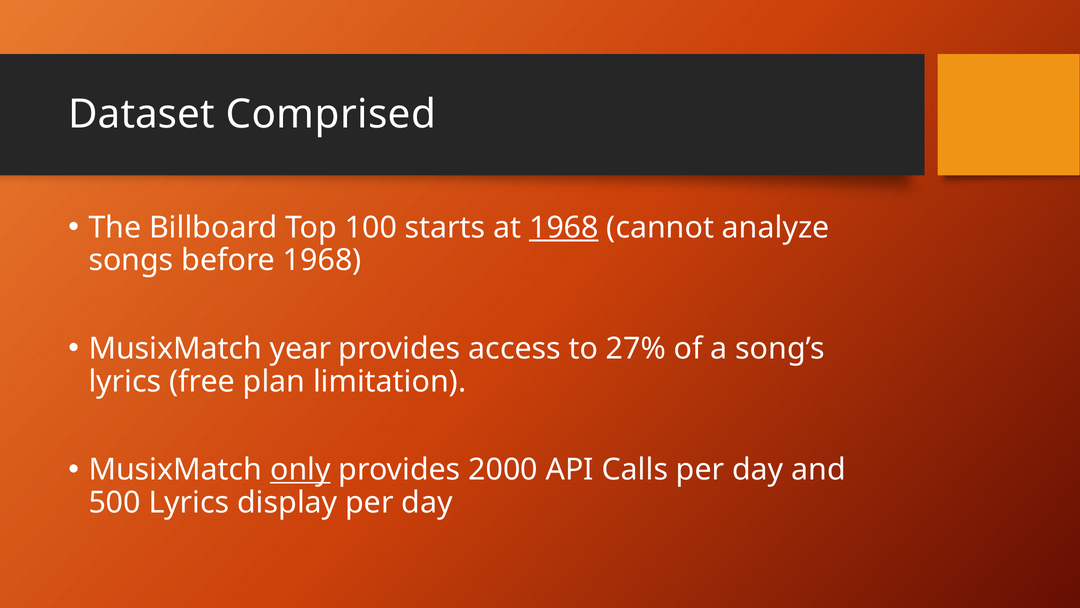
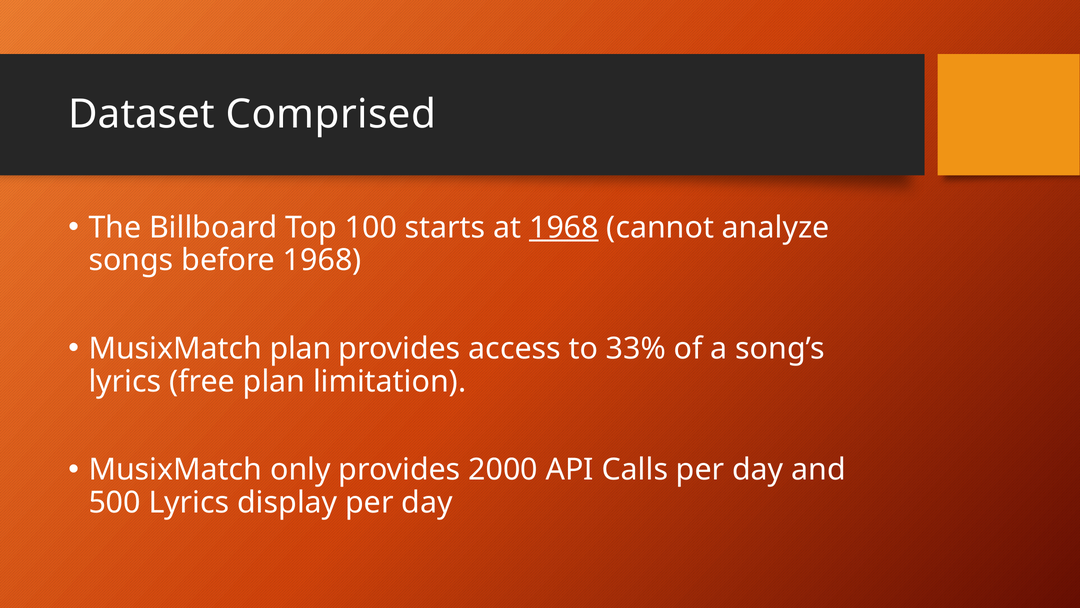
MusixMatch year: year -> plan (301, 348)
27%: 27% -> 33% (636, 348)
only underline: present -> none (300, 469)
